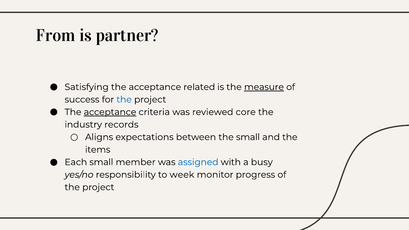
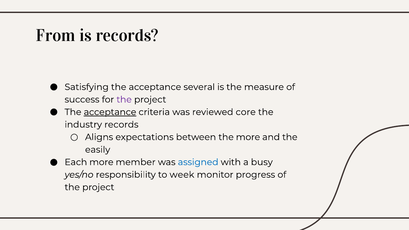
is partner: partner -> records (127, 35)
related: related -> several (199, 87)
measure underline: present -> none (264, 87)
the colour: blue -> purple (124, 100)
the small: small -> more (248, 137)
items: items -> easily (98, 150)
Each small: small -> more (101, 162)
